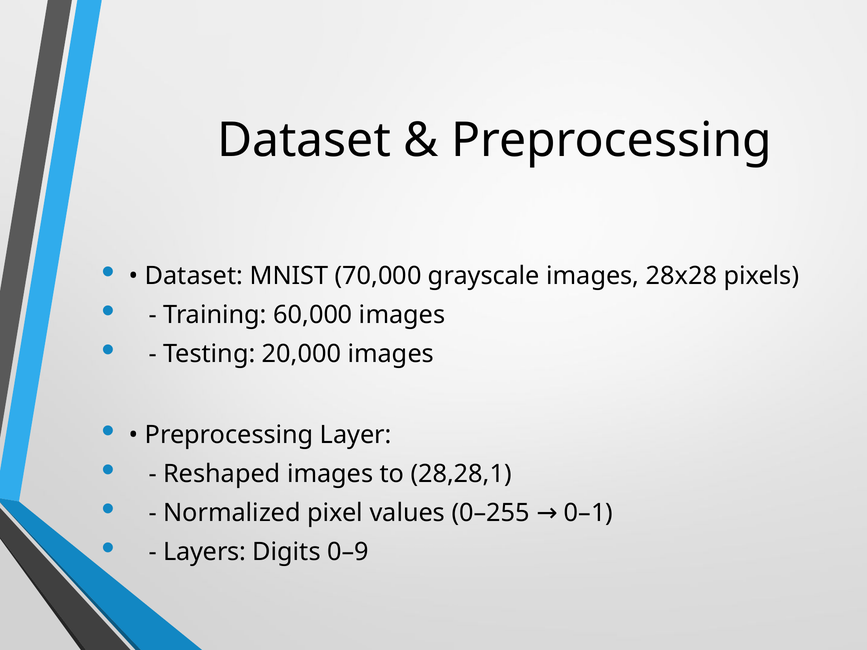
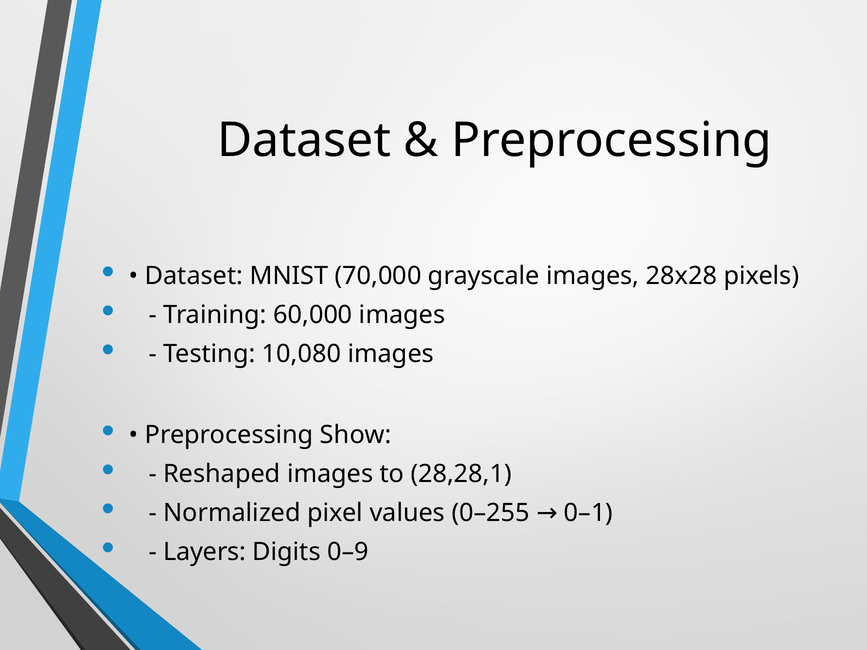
20,000: 20,000 -> 10,080 (302, 354)
Layer: Layer -> Show (356, 435)
